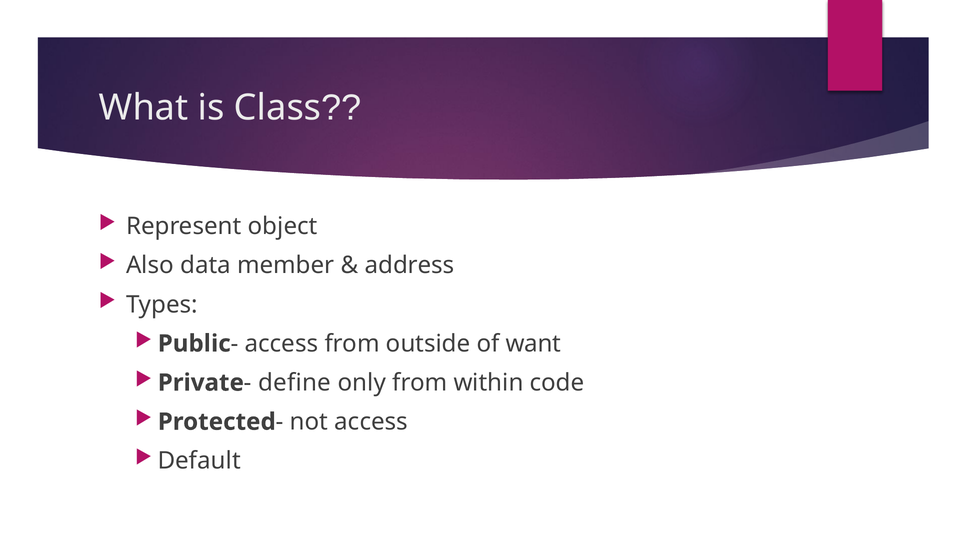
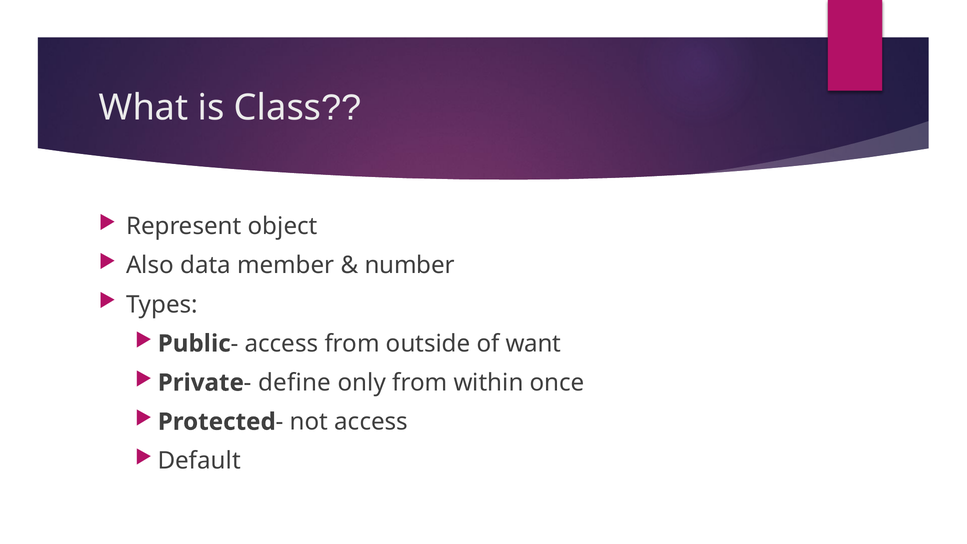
address: address -> number (410, 265)
code: code -> once (557, 383)
